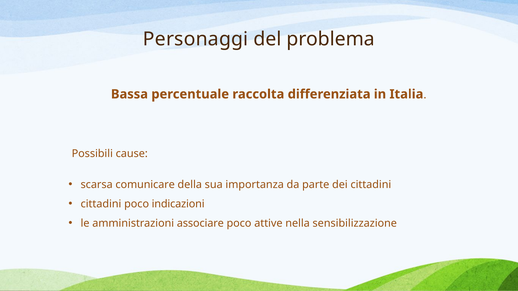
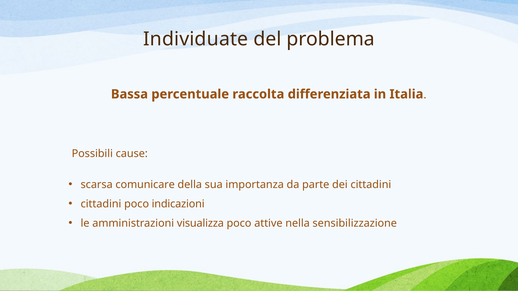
Personaggi: Personaggi -> Individuate (196, 39)
associare: associare -> visualizza (200, 224)
